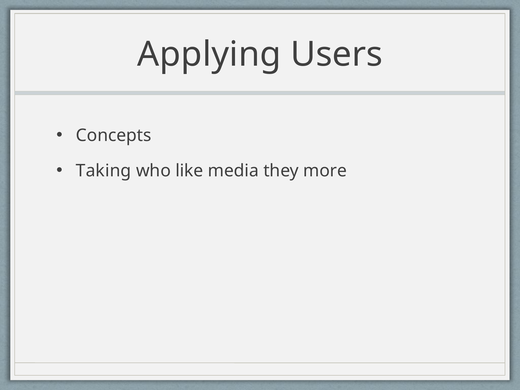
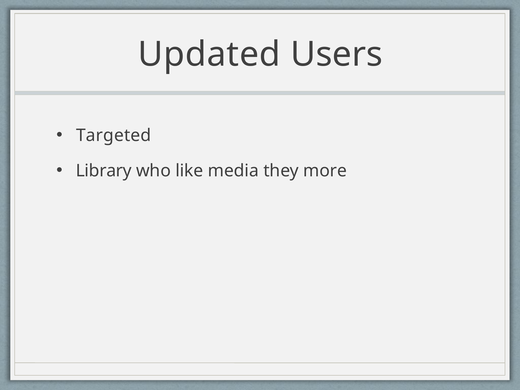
Applying: Applying -> Updated (209, 54)
Concepts: Concepts -> Targeted (114, 136)
Taking: Taking -> Library (104, 171)
